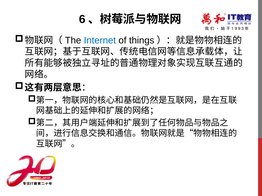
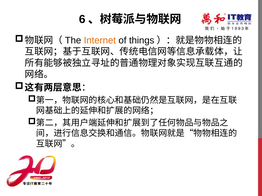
Internet colour: blue -> orange (100, 40)
